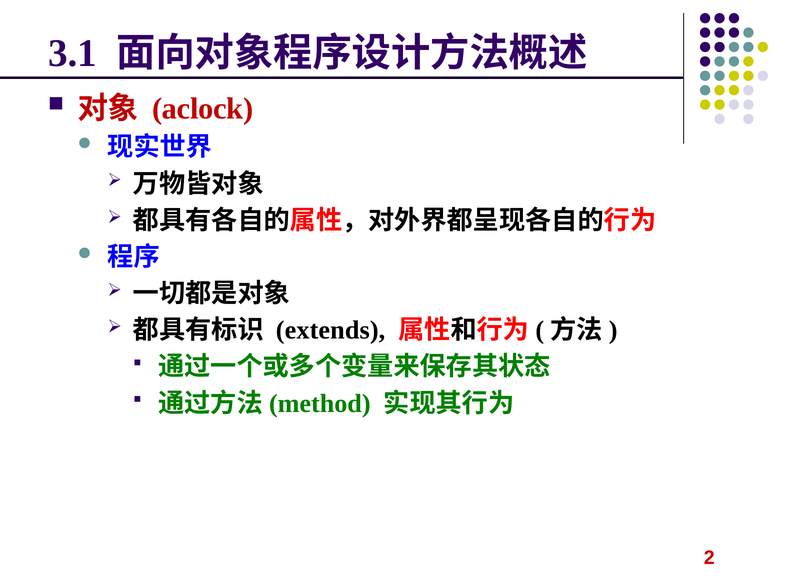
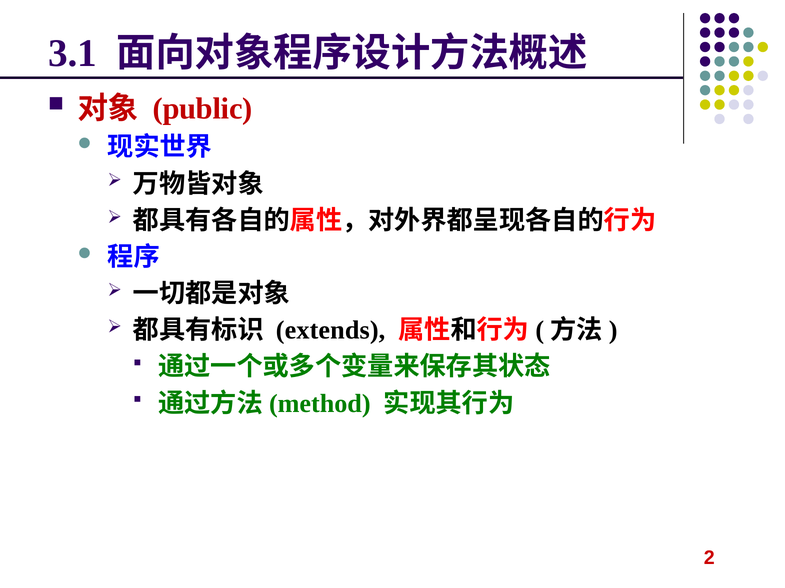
aclock: aclock -> public (203, 109)
